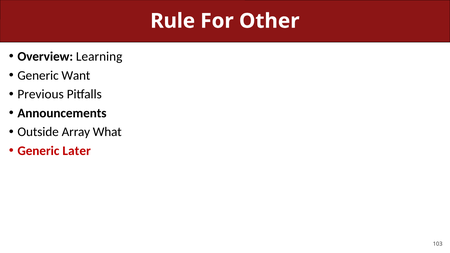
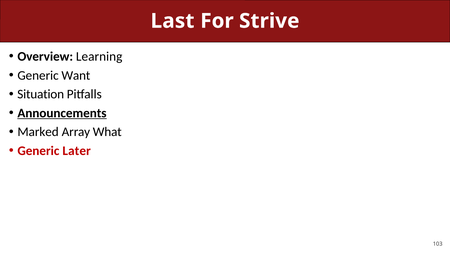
Rule: Rule -> Last (172, 21)
Other: Other -> Strive (269, 21)
Previous: Previous -> Situation (41, 94)
Announcements underline: none -> present (62, 113)
Outside: Outside -> Marked (38, 132)
